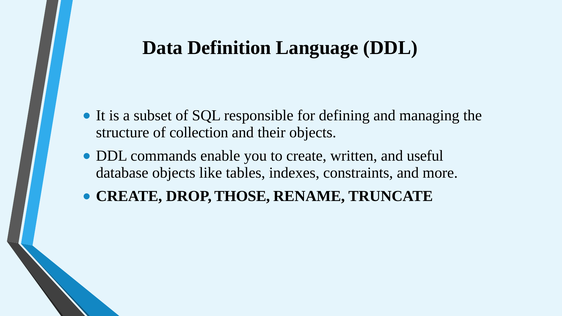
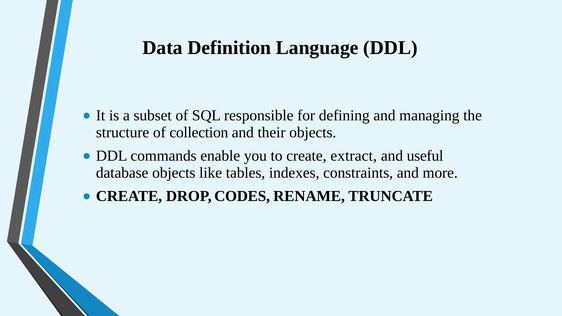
written: written -> extract (354, 156)
THOSE: THOSE -> CODES (242, 196)
